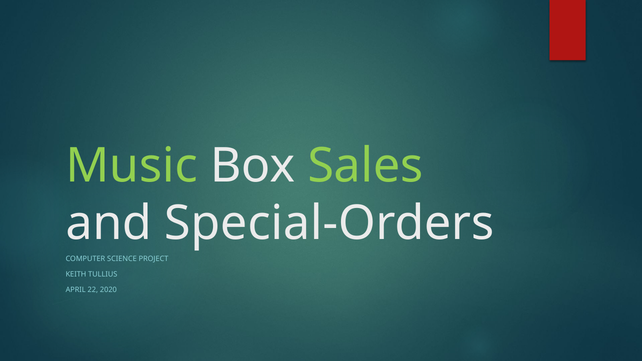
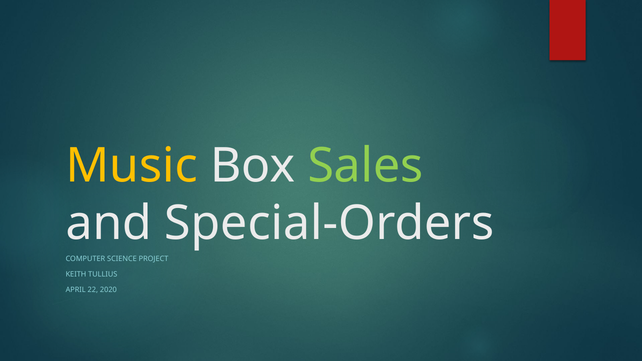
Music colour: light green -> yellow (132, 166)
